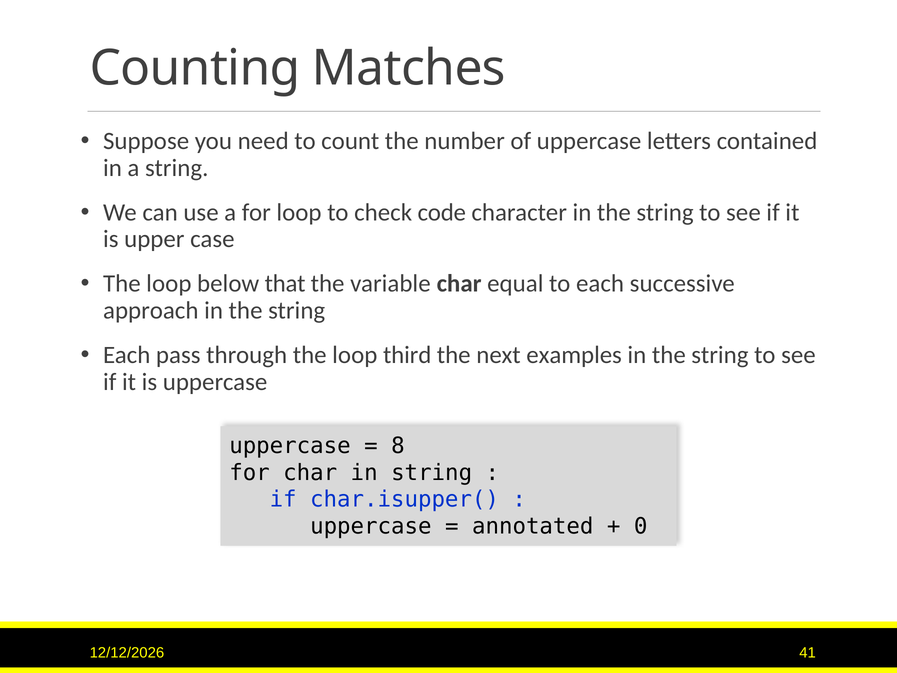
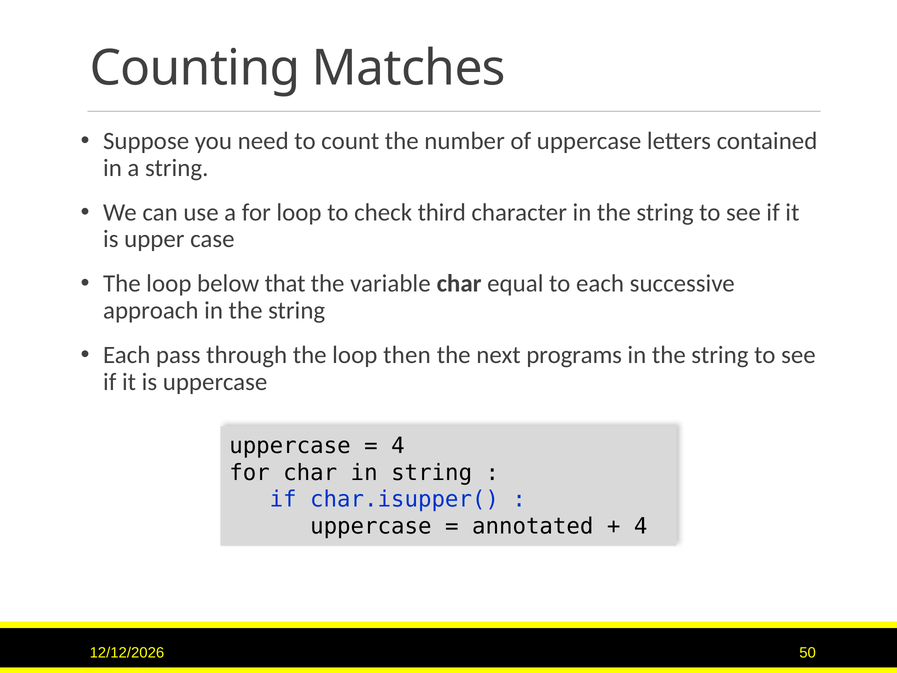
code: code -> third (442, 212)
third: third -> then (407, 355)
examples: examples -> programs (574, 355)
8: 8 -> 4 (398, 446)
0: 0 -> 4 (641, 526)
41: 41 -> 50 (808, 653)
